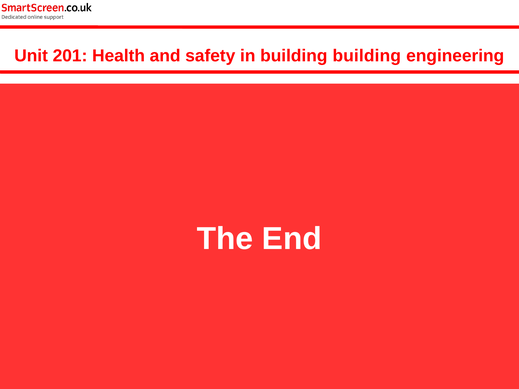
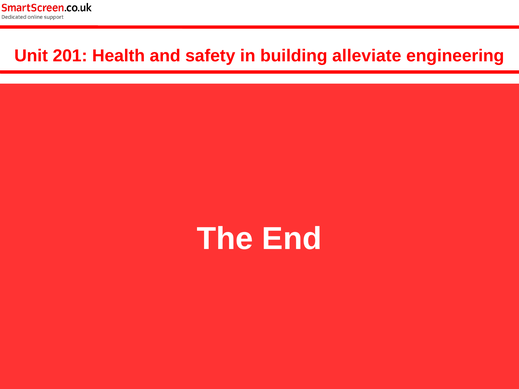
building building: building -> alleviate (367, 56)
